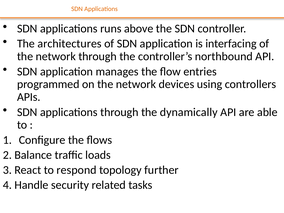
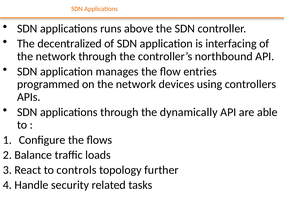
architectures: architectures -> decentralized (70, 44)
respond: respond -> controls (77, 170)
